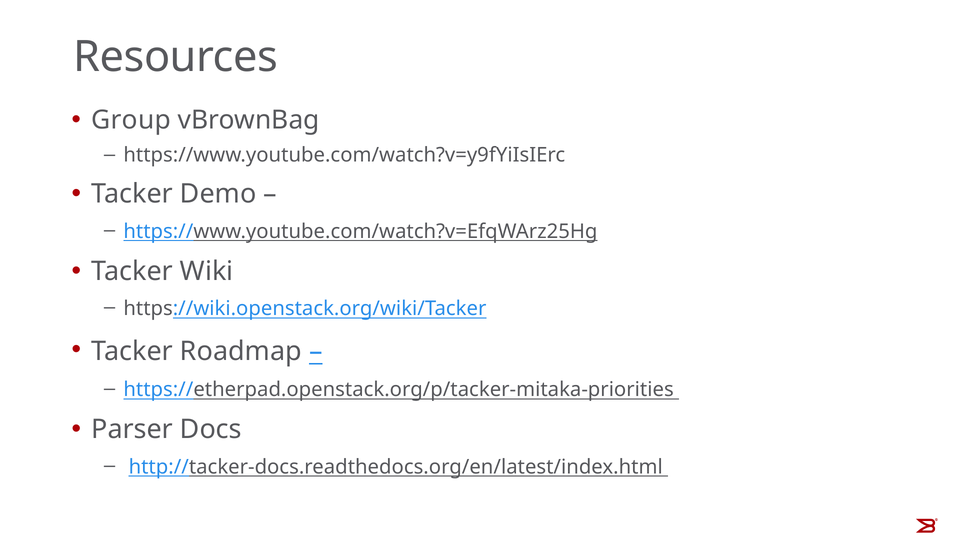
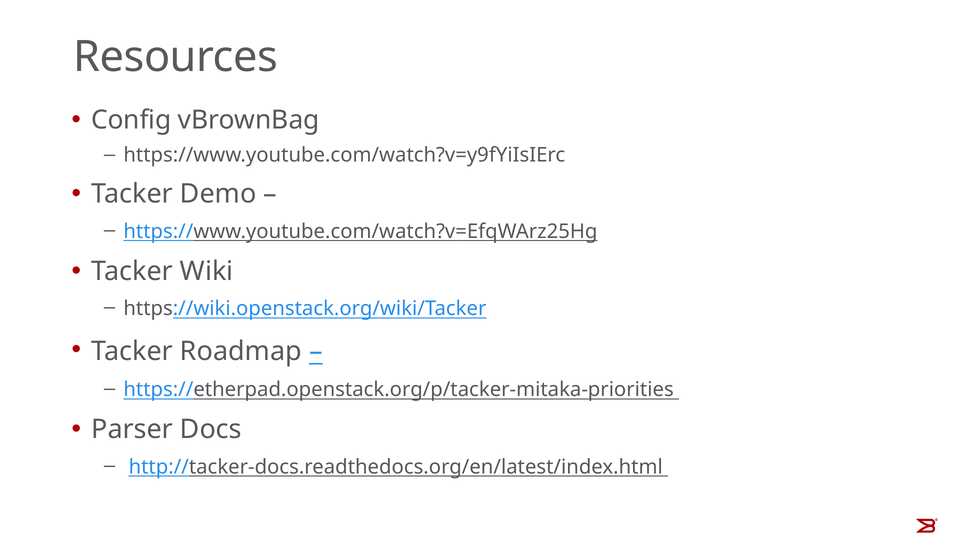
Group: Group -> Config (131, 120)
